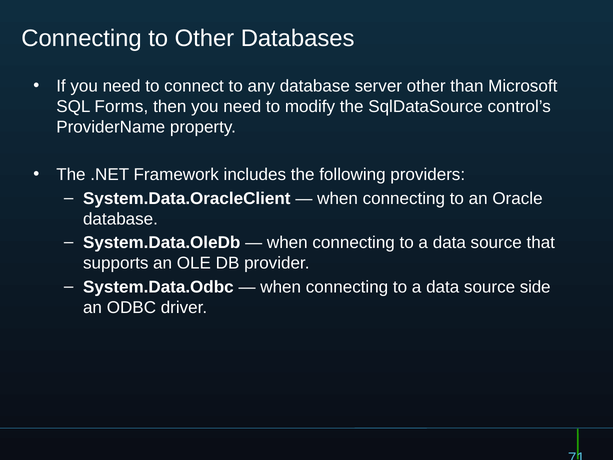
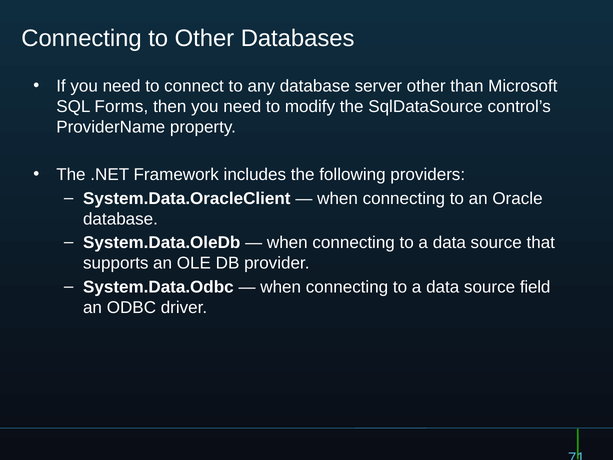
side: side -> field (535, 287)
